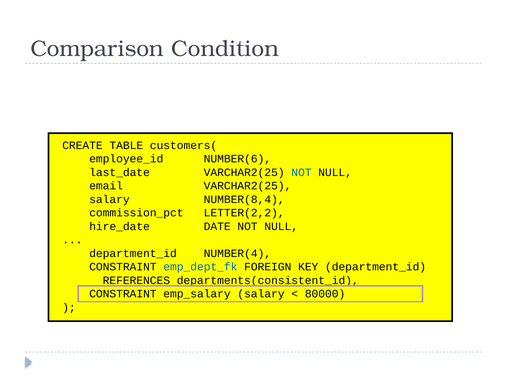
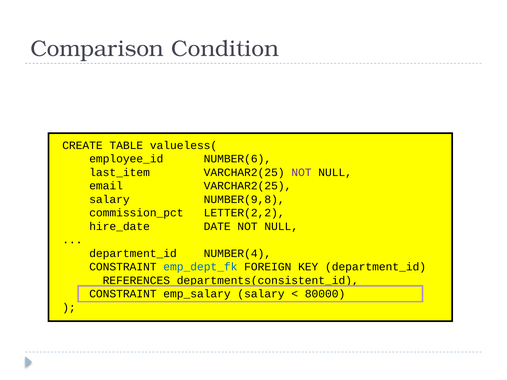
customers(: customers( -> valueless( (184, 145)
last_date: last_date -> last_item (120, 172)
NOT colour: blue -> purple (301, 172)
NUMBER(8,4: NUMBER(8,4 -> NUMBER(9,8 (244, 200)
